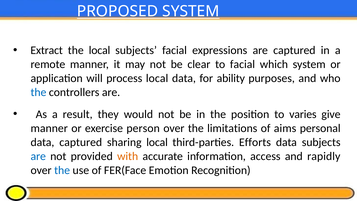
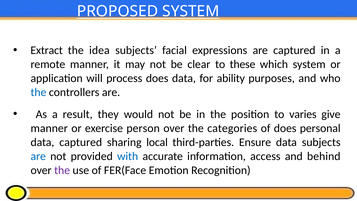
the local: local -> idea (99, 50)
to facial: facial -> these (243, 64)
process local: local -> does (157, 78)
limitations: limitations -> categories (232, 128)
of aims: aims -> does (285, 128)
Efforts: Efforts -> Ensure (255, 142)
with colour: orange -> blue (128, 156)
rapidly: rapidly -> behind (324, 156)
the colour: blue -> purple (62, 170)
